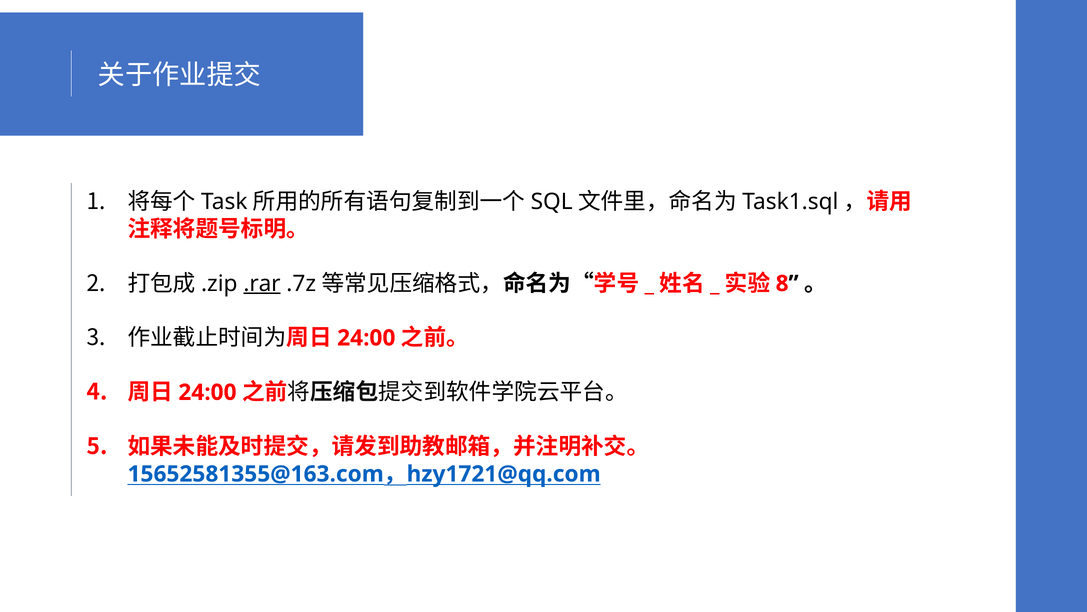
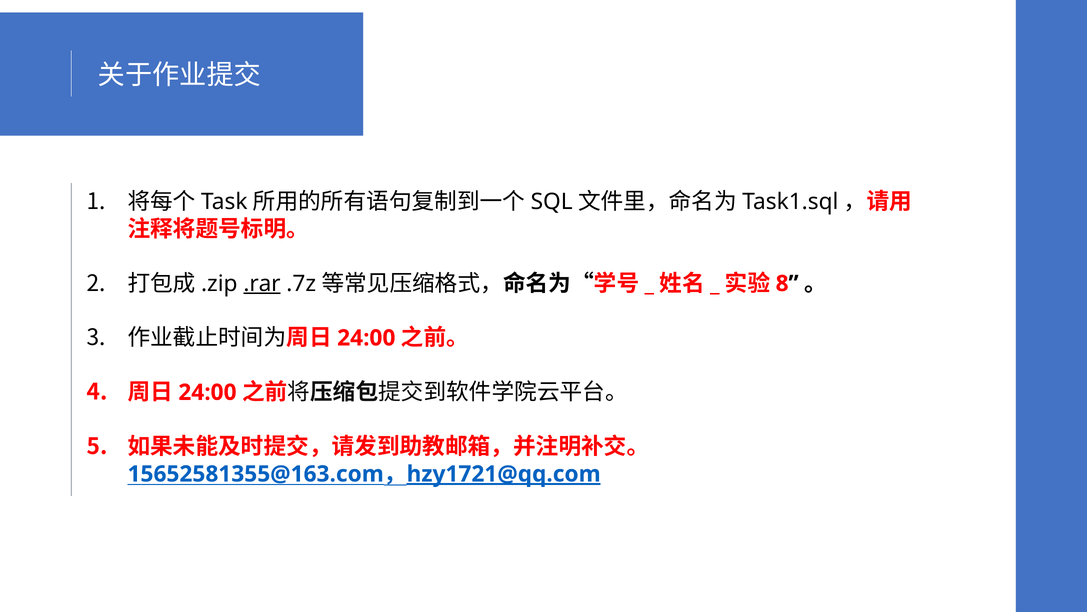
hzy1721@qq.com underline: none -> present (504, 474)
